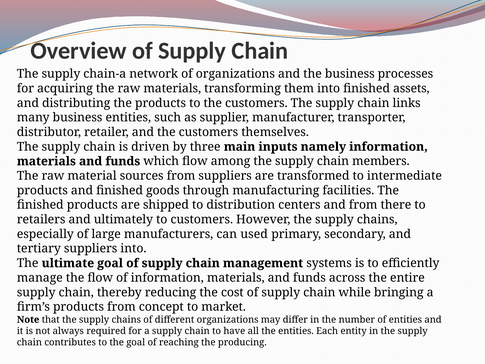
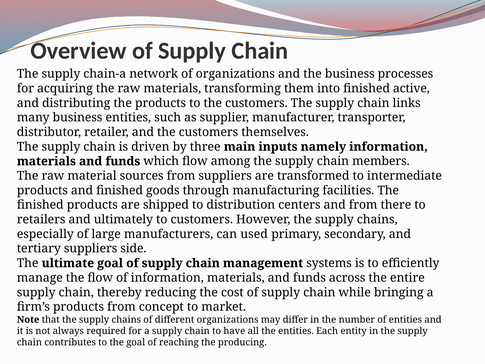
assets: assets -> active (411, 88)
suppliers into: into -> side (133, 248)
